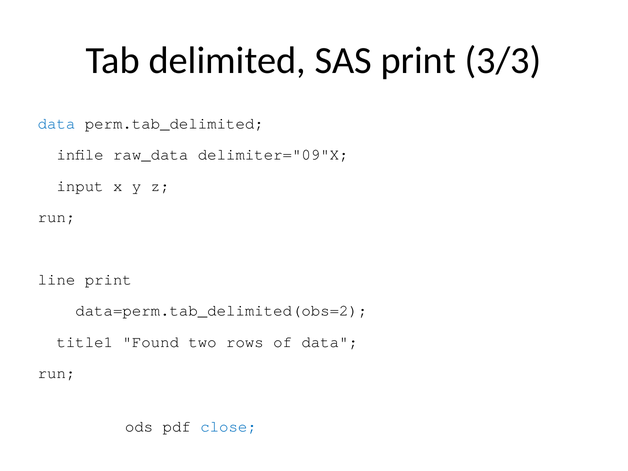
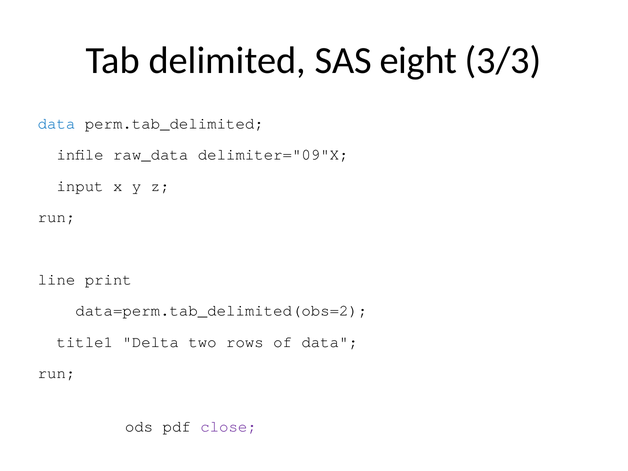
SAS print: print -> eight (418, 61)
Found: Found -> Delta (151, 342)
close colour: blue -> purple (229, 426)
